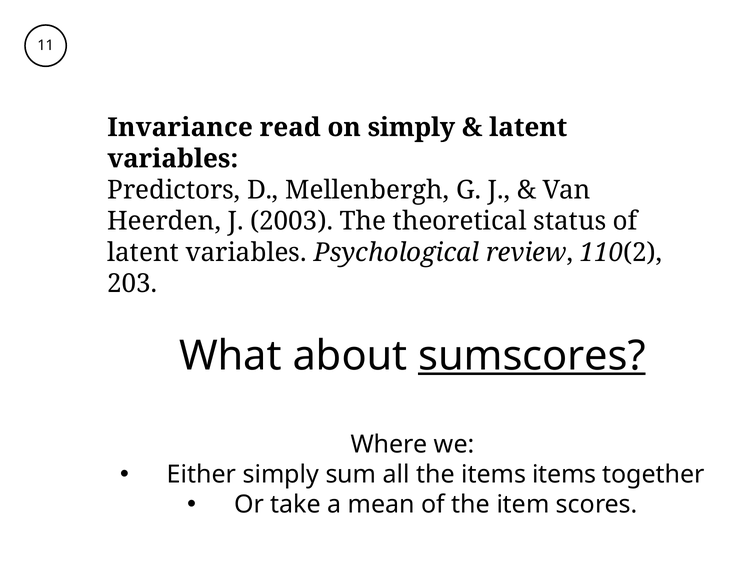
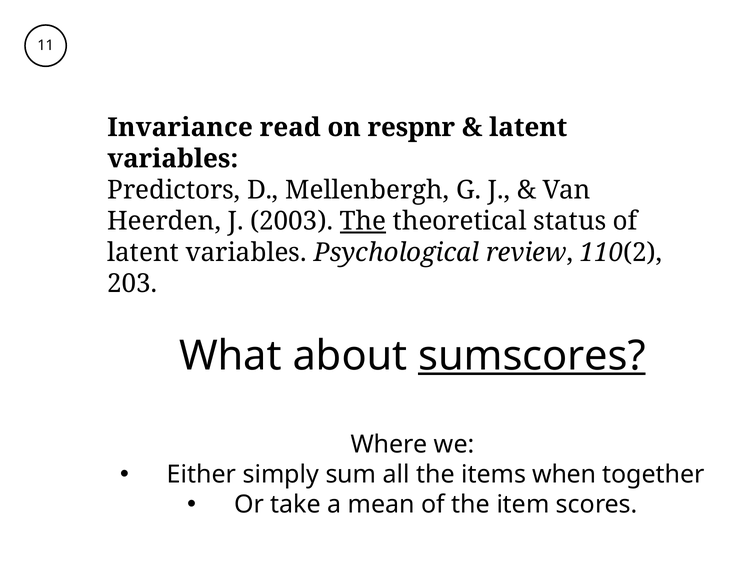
on simply: simply -> respnr (411, 127)
The underline: none -> present (363, 221)
items items: items -> when (564, 474)
